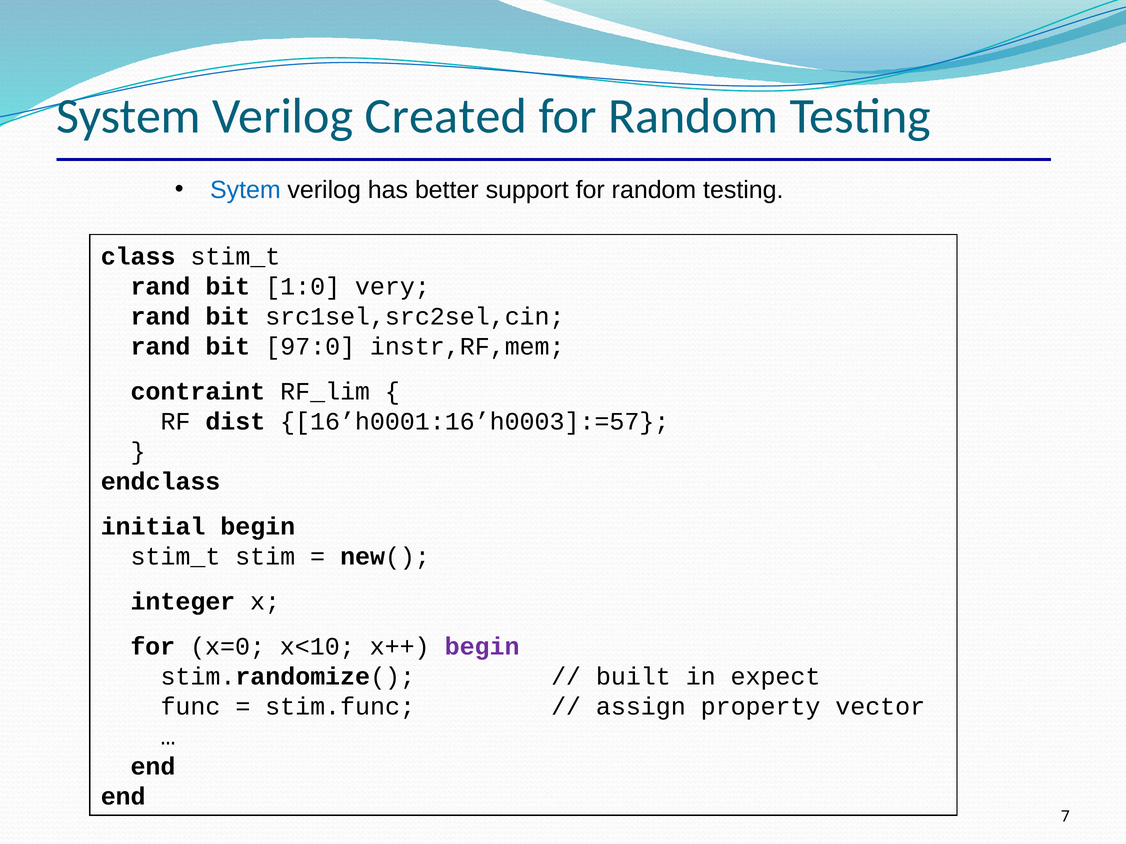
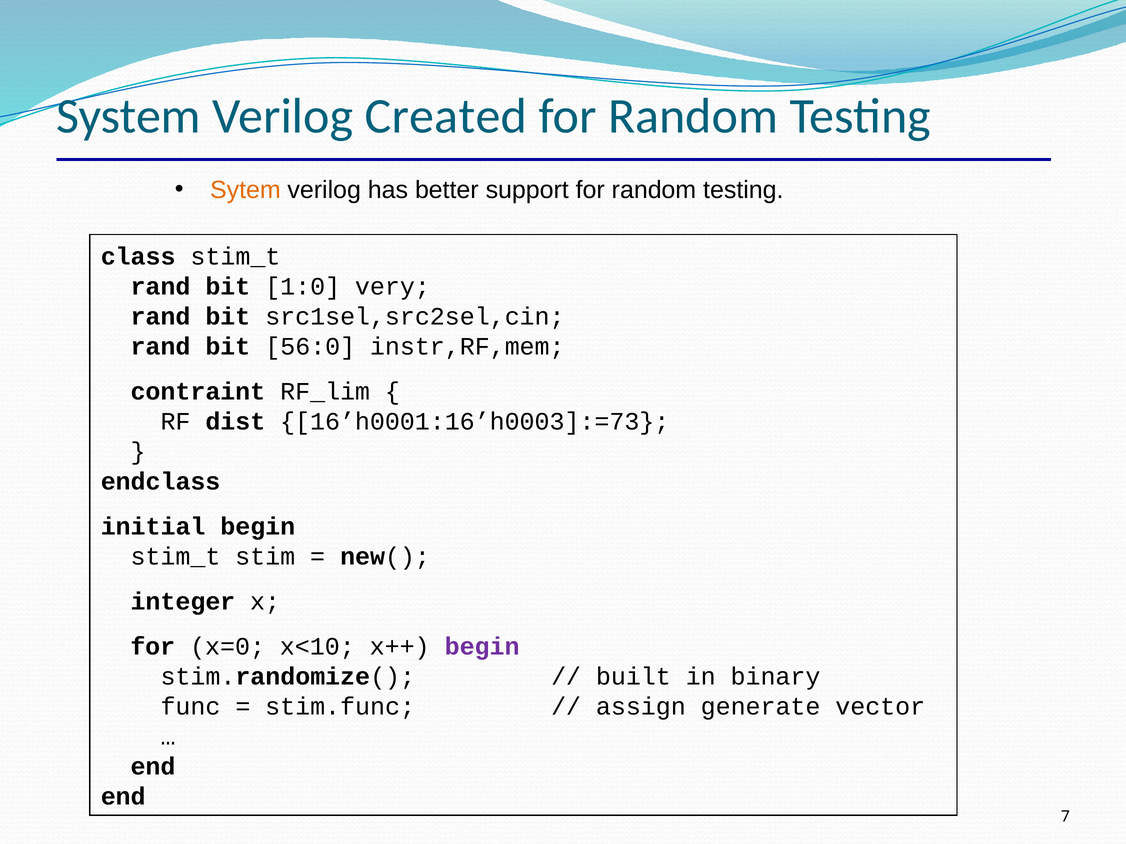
Sytem colour: blue -> orange (245, 190)
97:0: 97:0 -> 56:0 (310, 347)
16’h0001:16’h0003]:=57: 16’h0001:16’h0003]:=57 -> 16’h0001:16’h0003]:=73 (475, 422)
expect: expect -> binary (775, 677)
property: property -> generate (761, 707)
